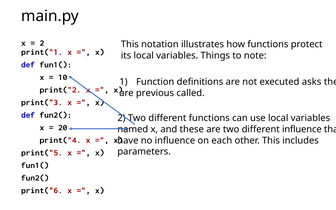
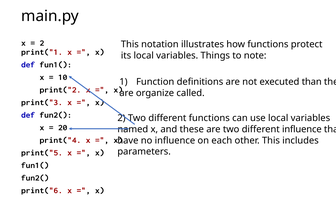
asks: asks -> than (312, 82)
previous: previous -> organize (155, 93)
